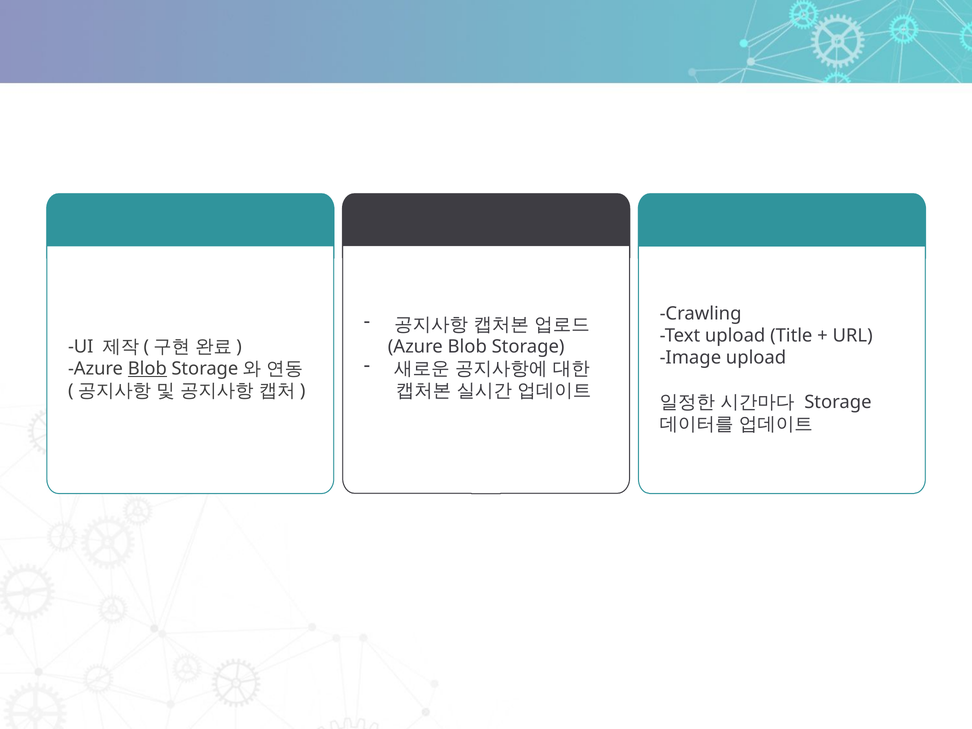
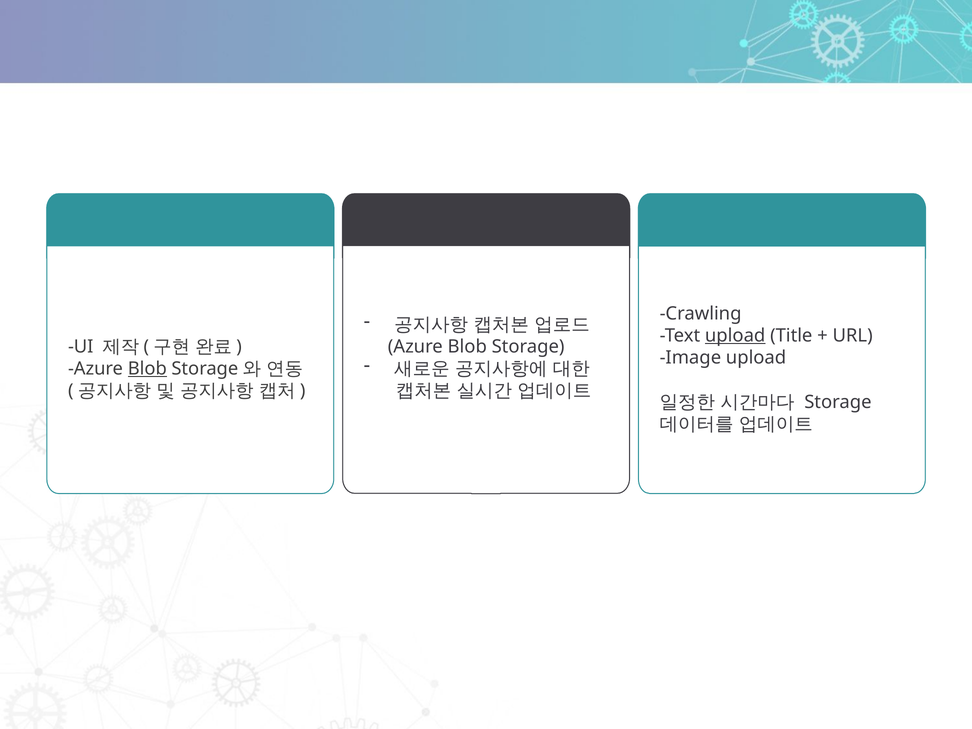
upload underline: none -> present (735, 336)
